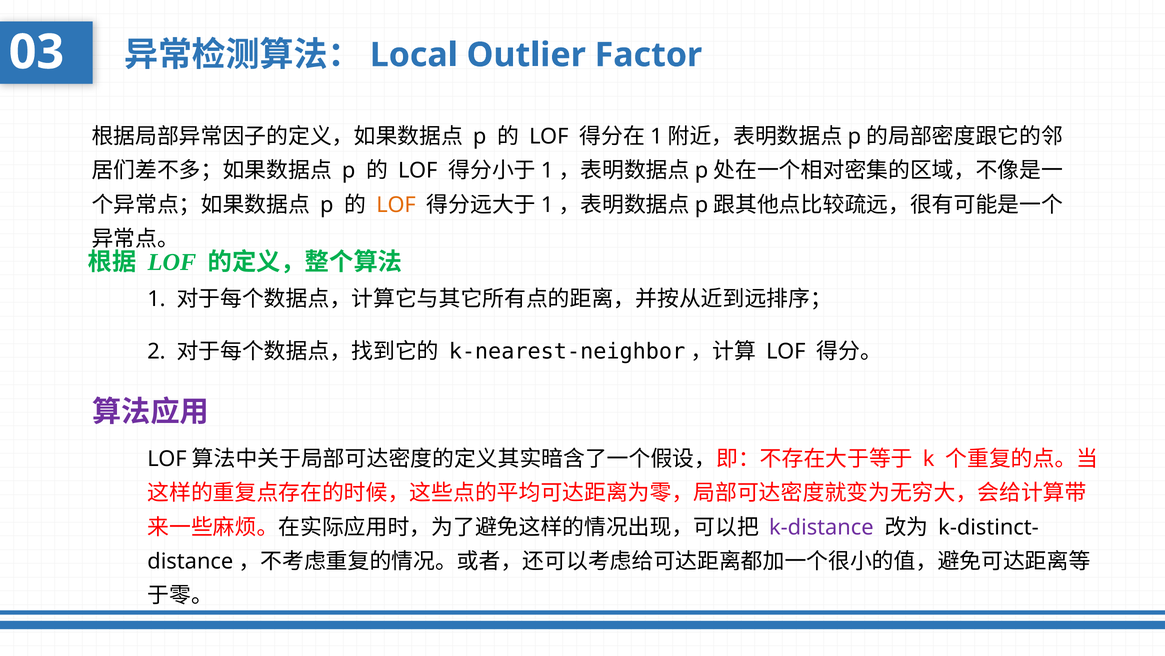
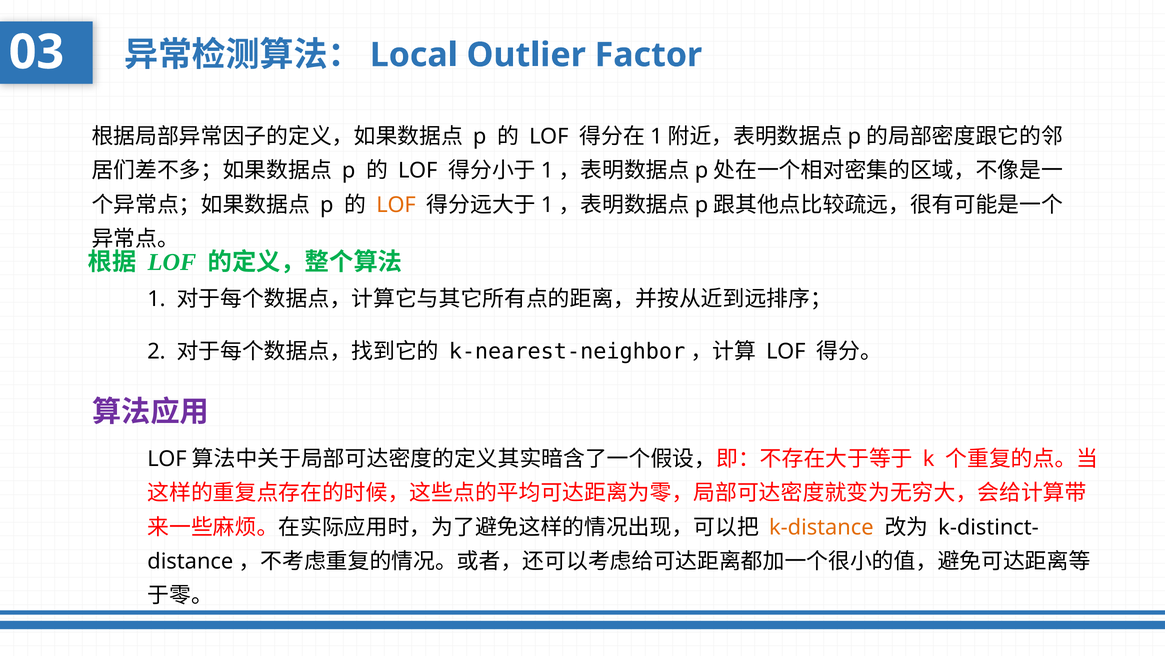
k-distance colour: purple -> orange (821, 527)
